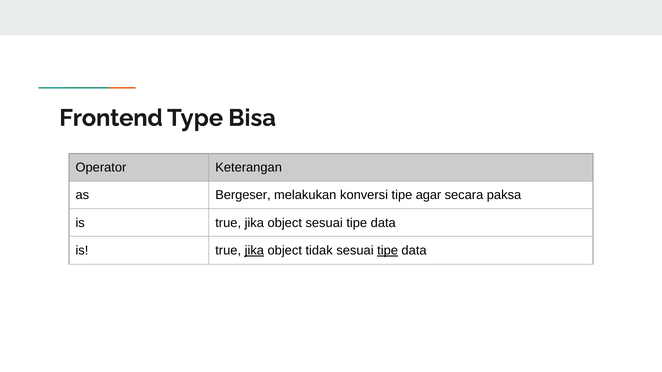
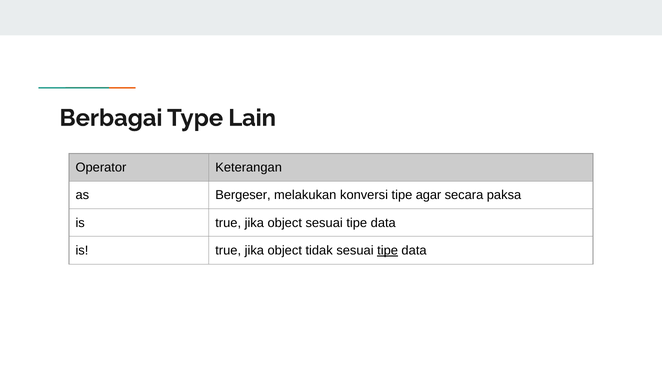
Frontend: Frontend -> Berbagai (111, 118)
Bisa: Bisa -> Lain (252, 118)
jika underline: present -> none (254, 251)
